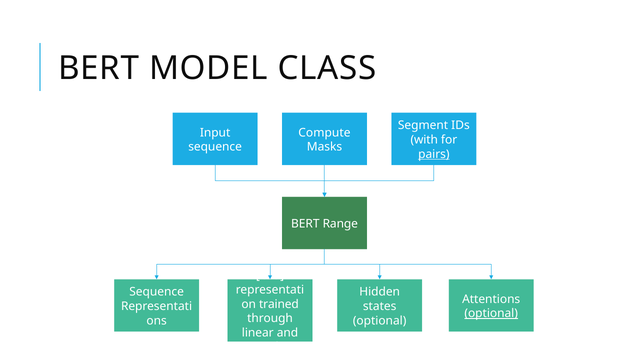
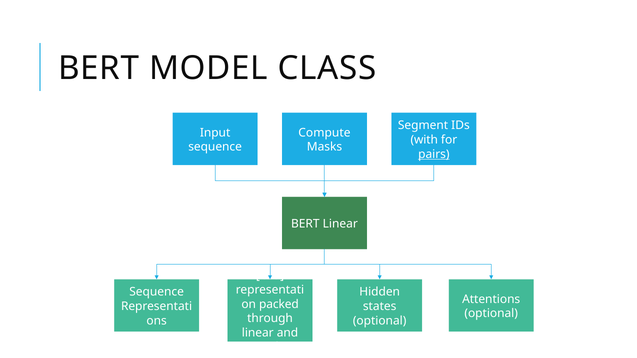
BERT Range: Range -> Linear (340, 224)
trained: trained -> packed (279, 304)
optional underline: present -> none (491, 314)
